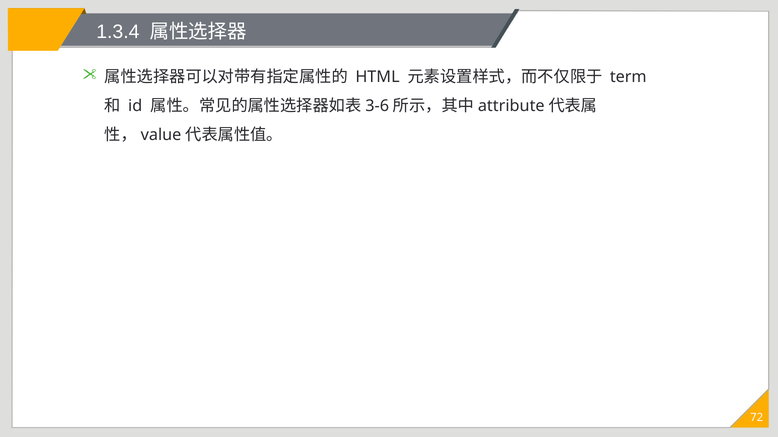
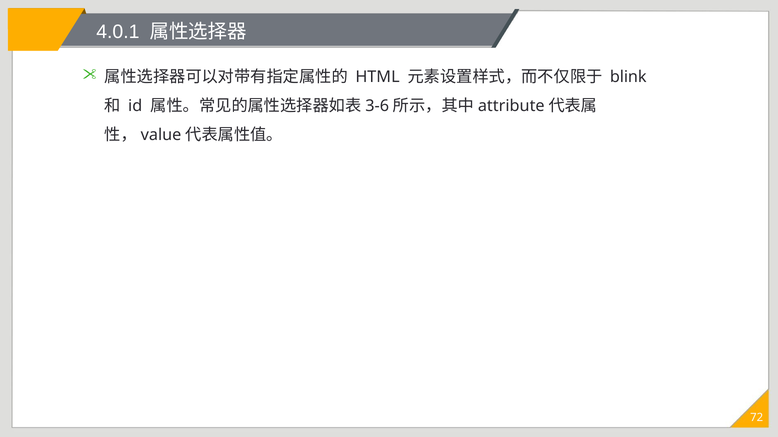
1.3.4: 1.3.4 -> 4.0.1 (118, 32)
term: term -> blink (628, 77)
